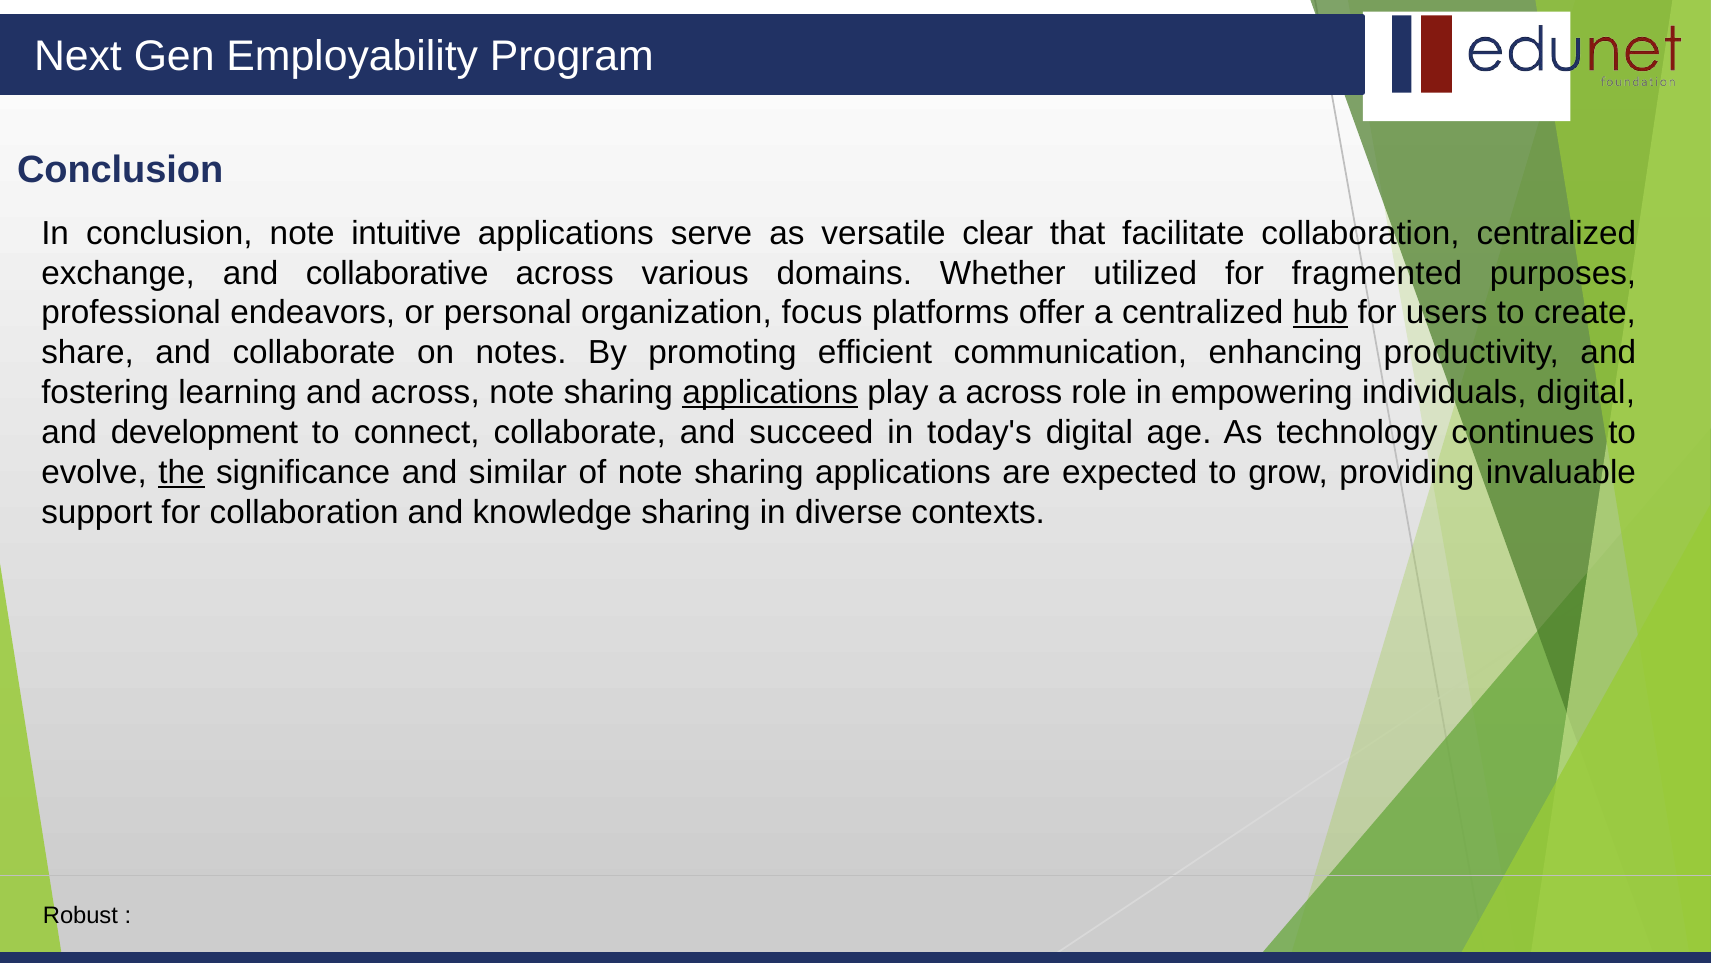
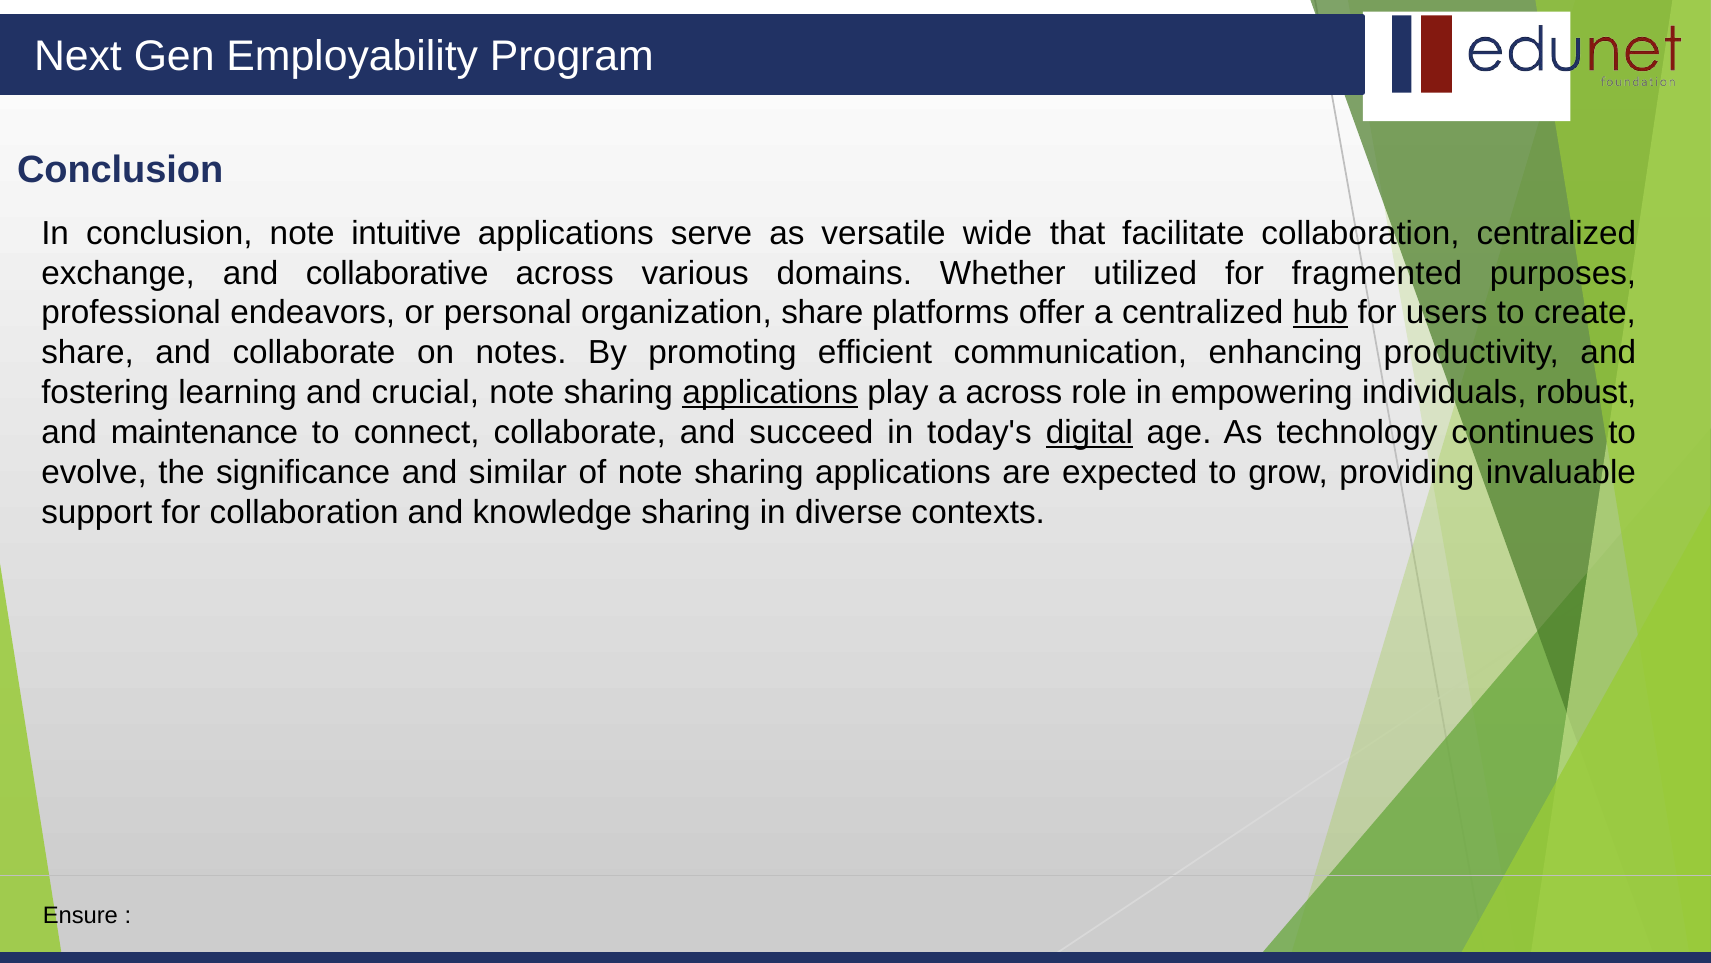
clear: clear -> wide (997, 233)
organization focus: focus -> share (822, 313)
and across: across -> crucial (425, 393)
individuals digital: digital -> robust (1586, 393)
development: development -> maintenance (204, 433)
digital underline: none -> present (1089, 433)
the underline: present -> none (181, 473)
Robust: Robust -> Ensure (80, 915)
